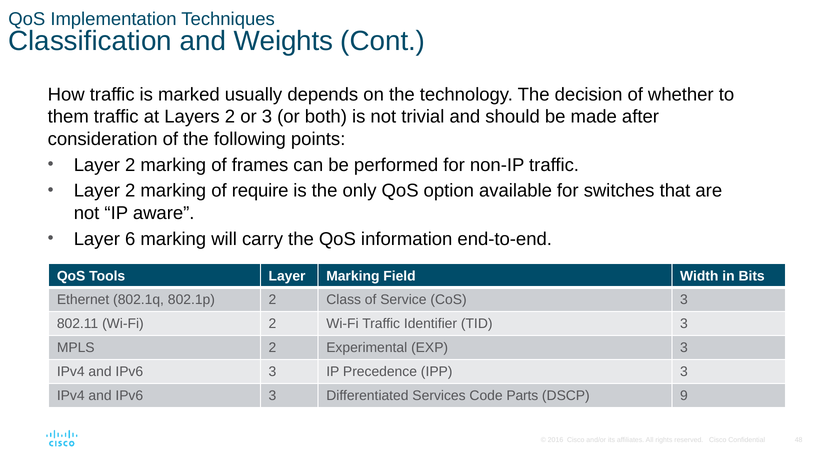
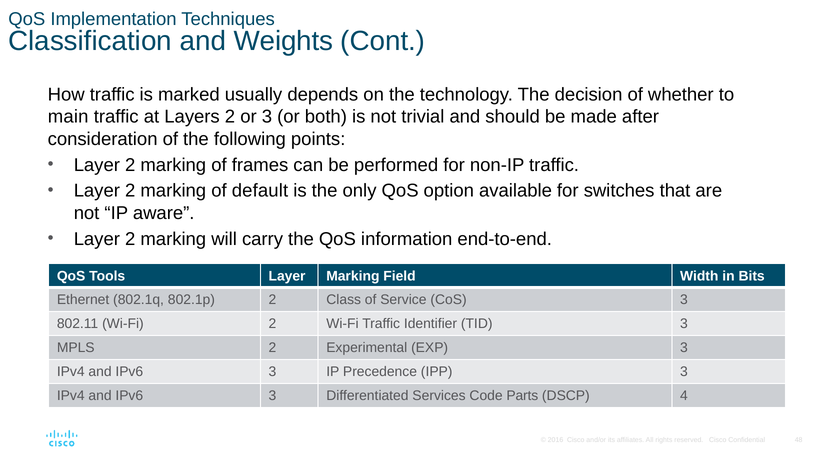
them: them -> main (68, 117)
require: require -> default (260, 191)
6: 6 -> 2 (130, 239)
9: 9 -> 4 (684, 396)
